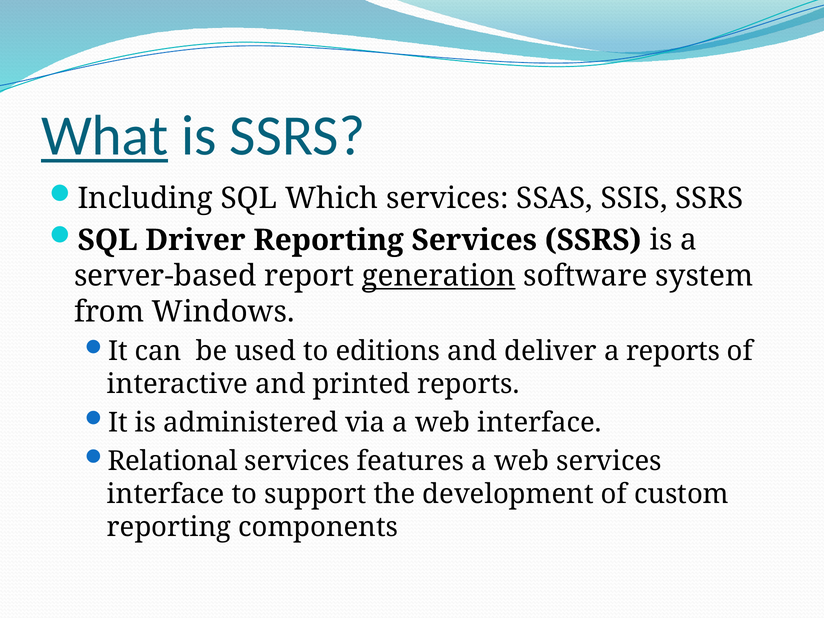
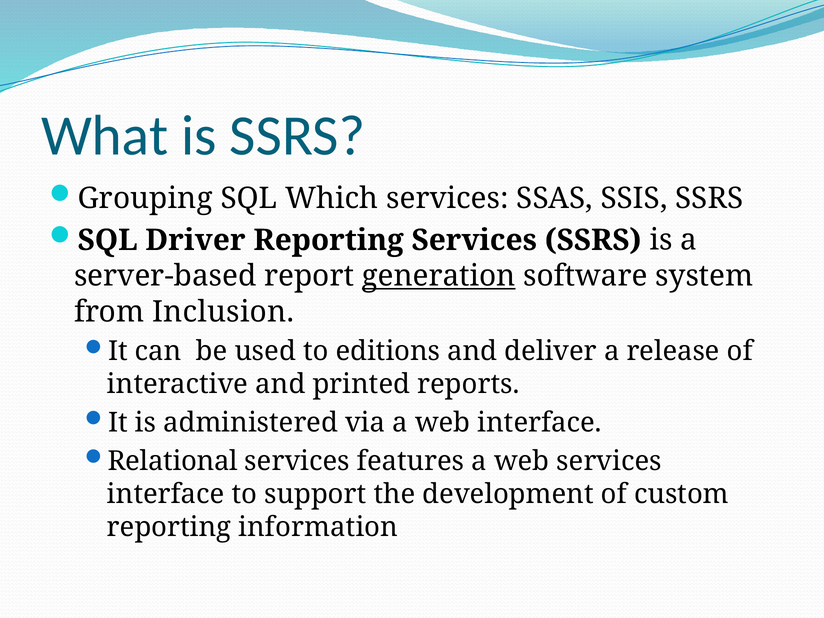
What underline: present -> none (105, 136)
Including: Including -> Grouping (145, 198)
Windows: Windows -> Inclusion (223, 312)
a reports: reports -> release (673, 351)
components: components -> information (318, 527)
